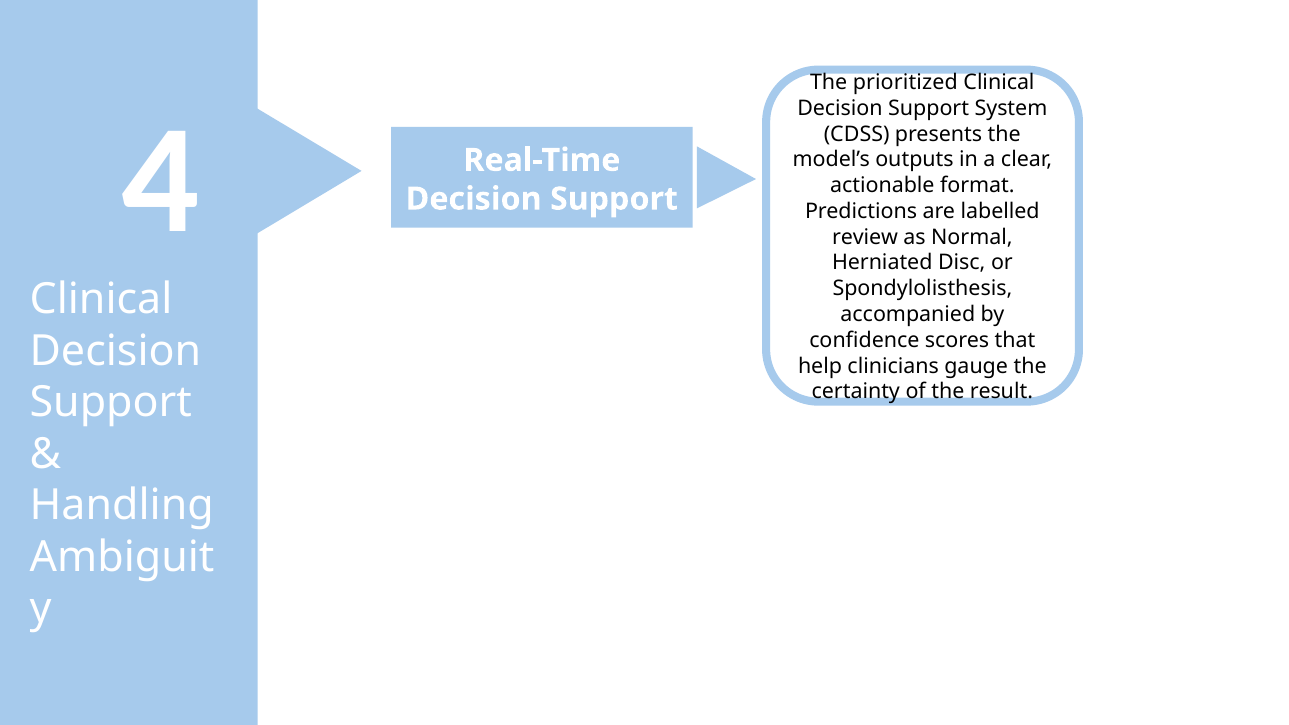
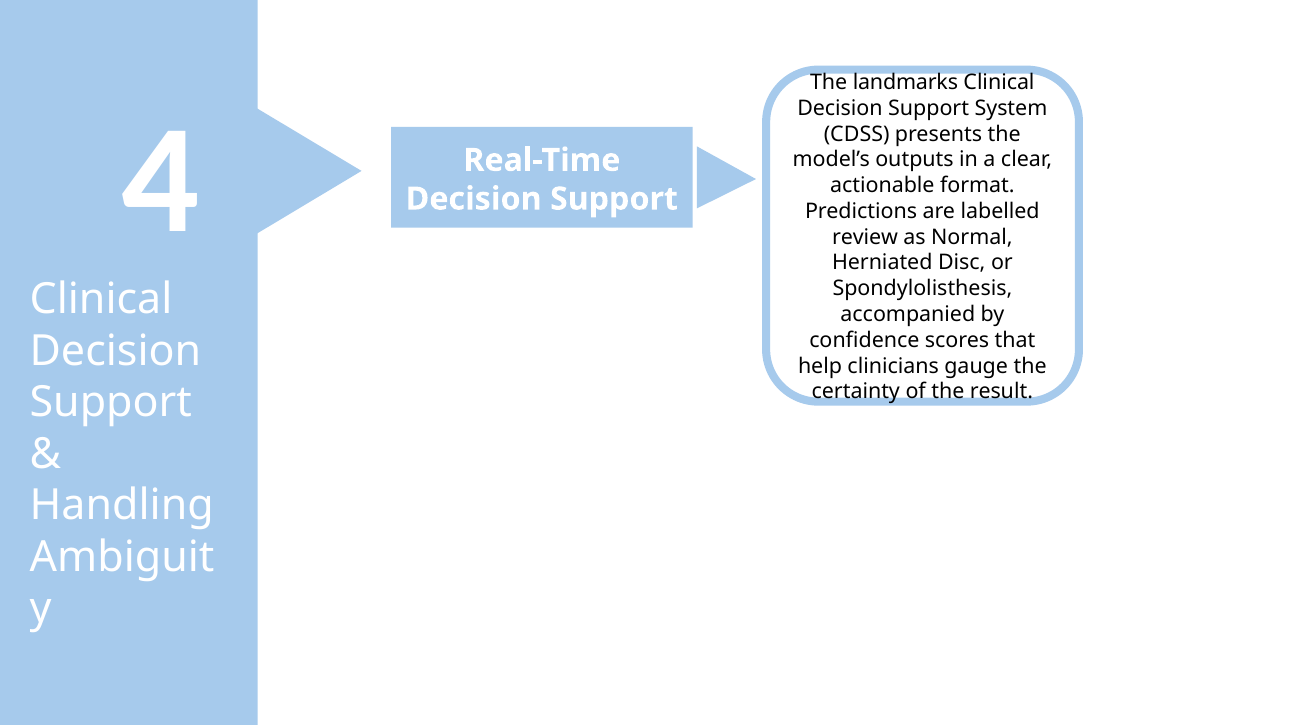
prioritized: prioritized -> landmarks (905, 83)
